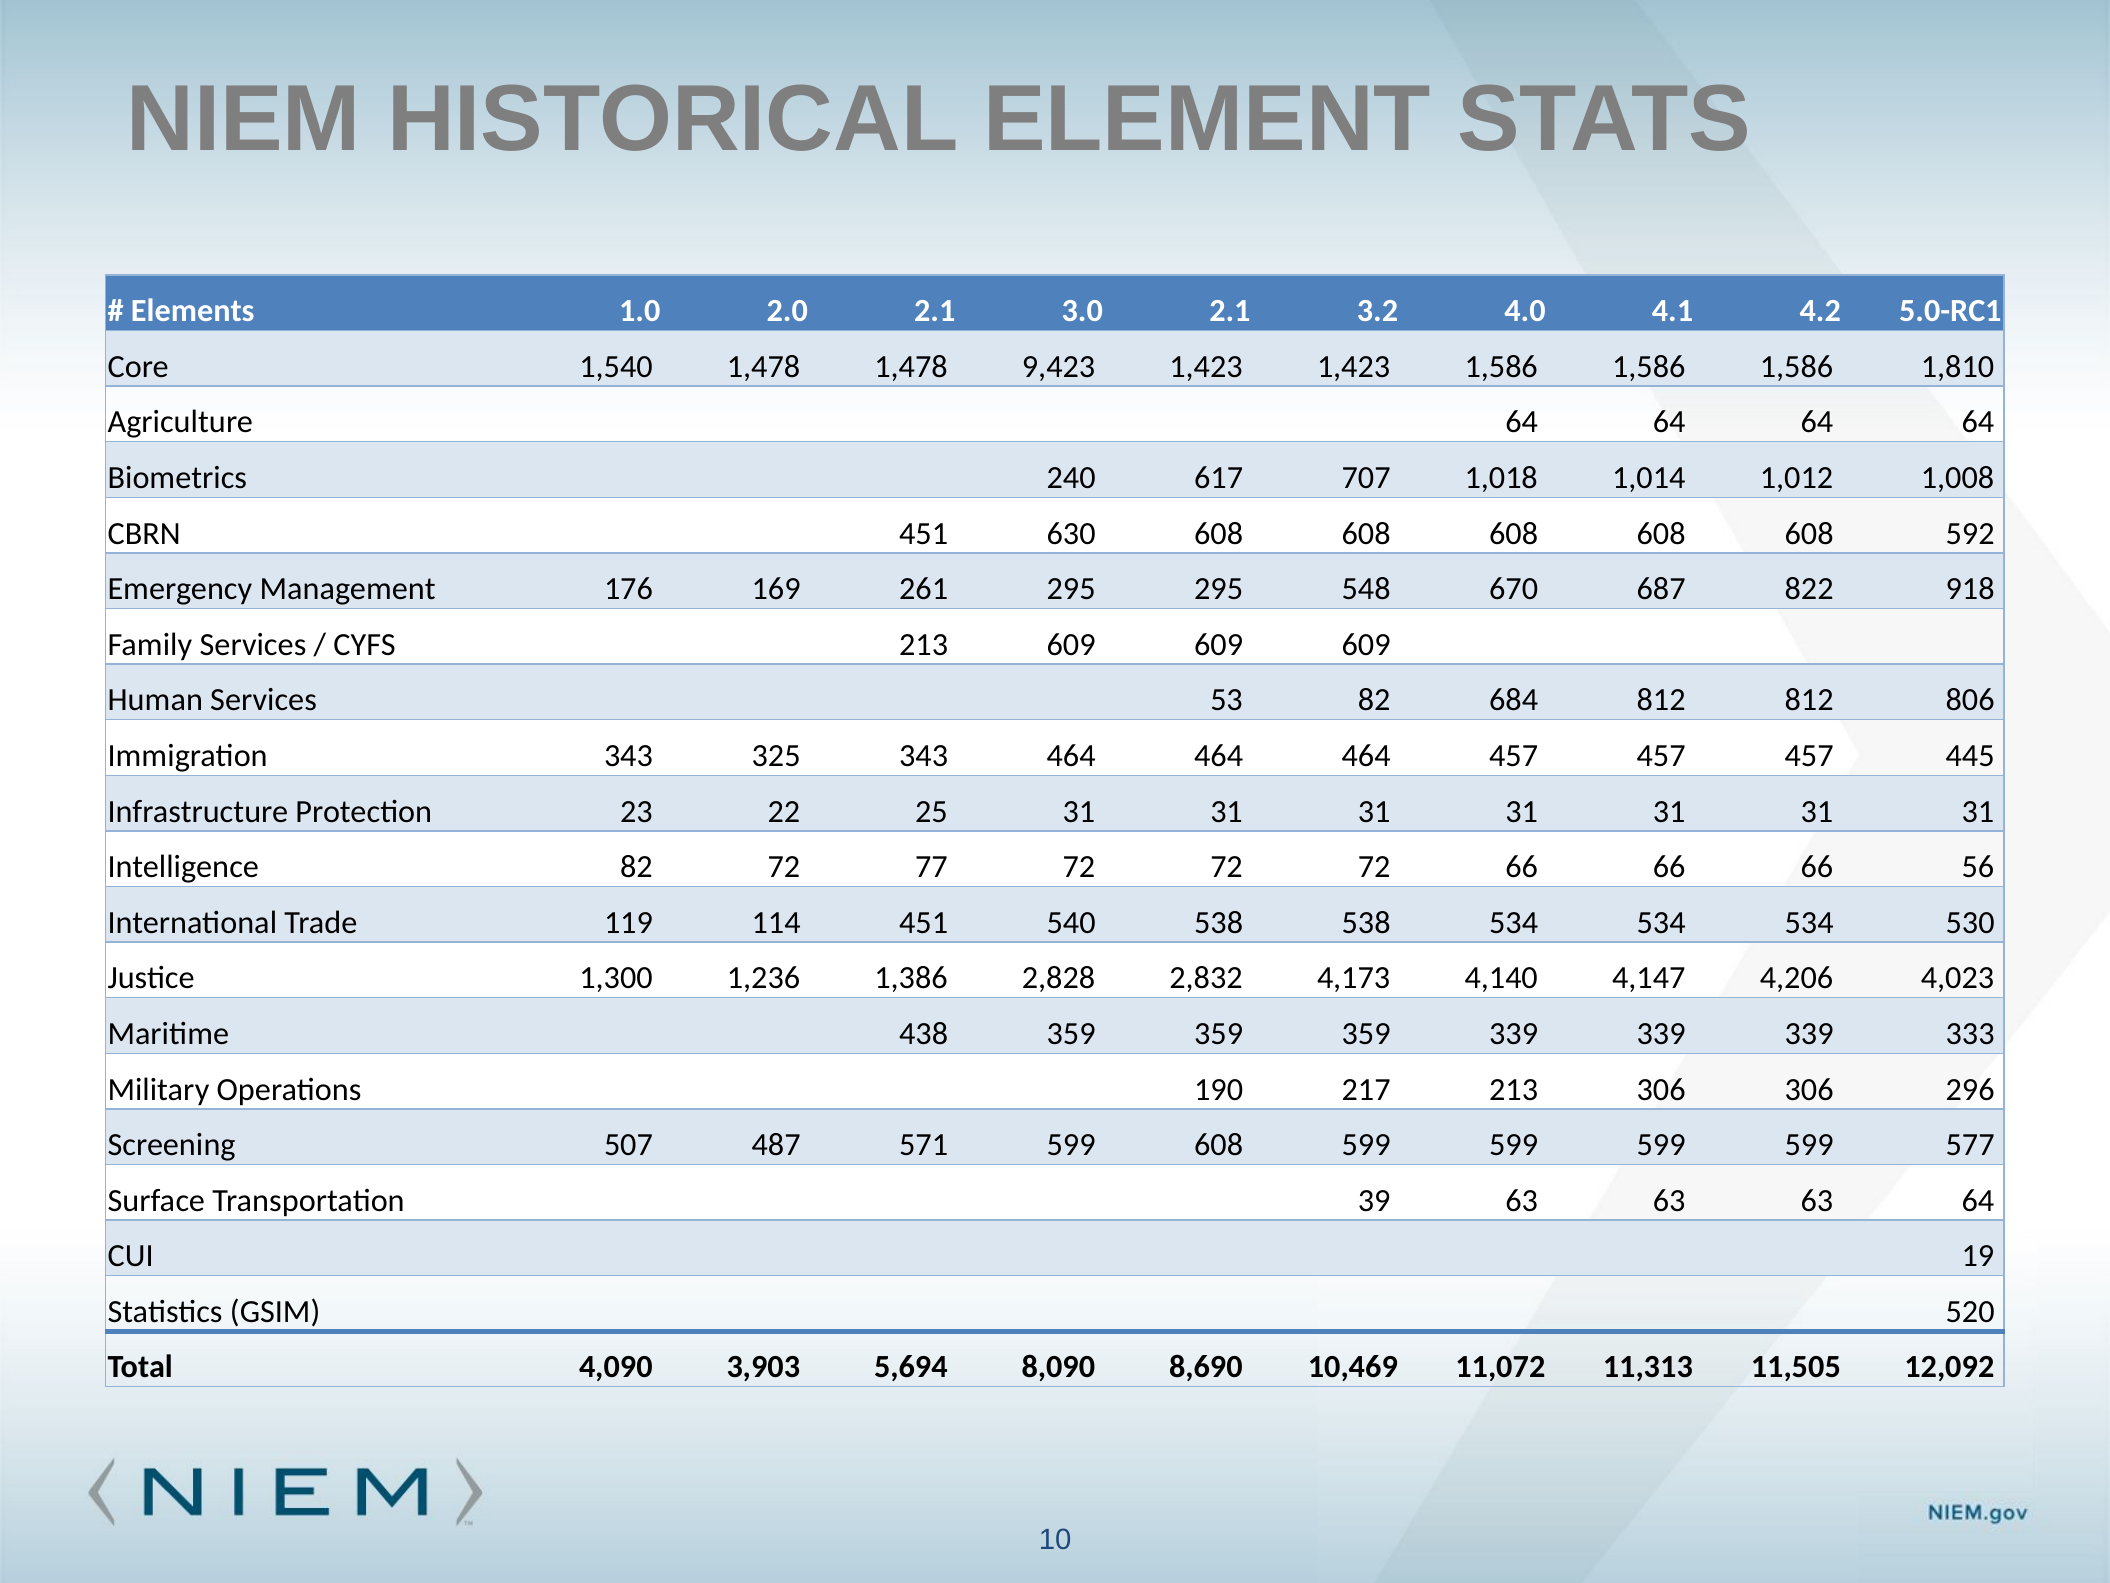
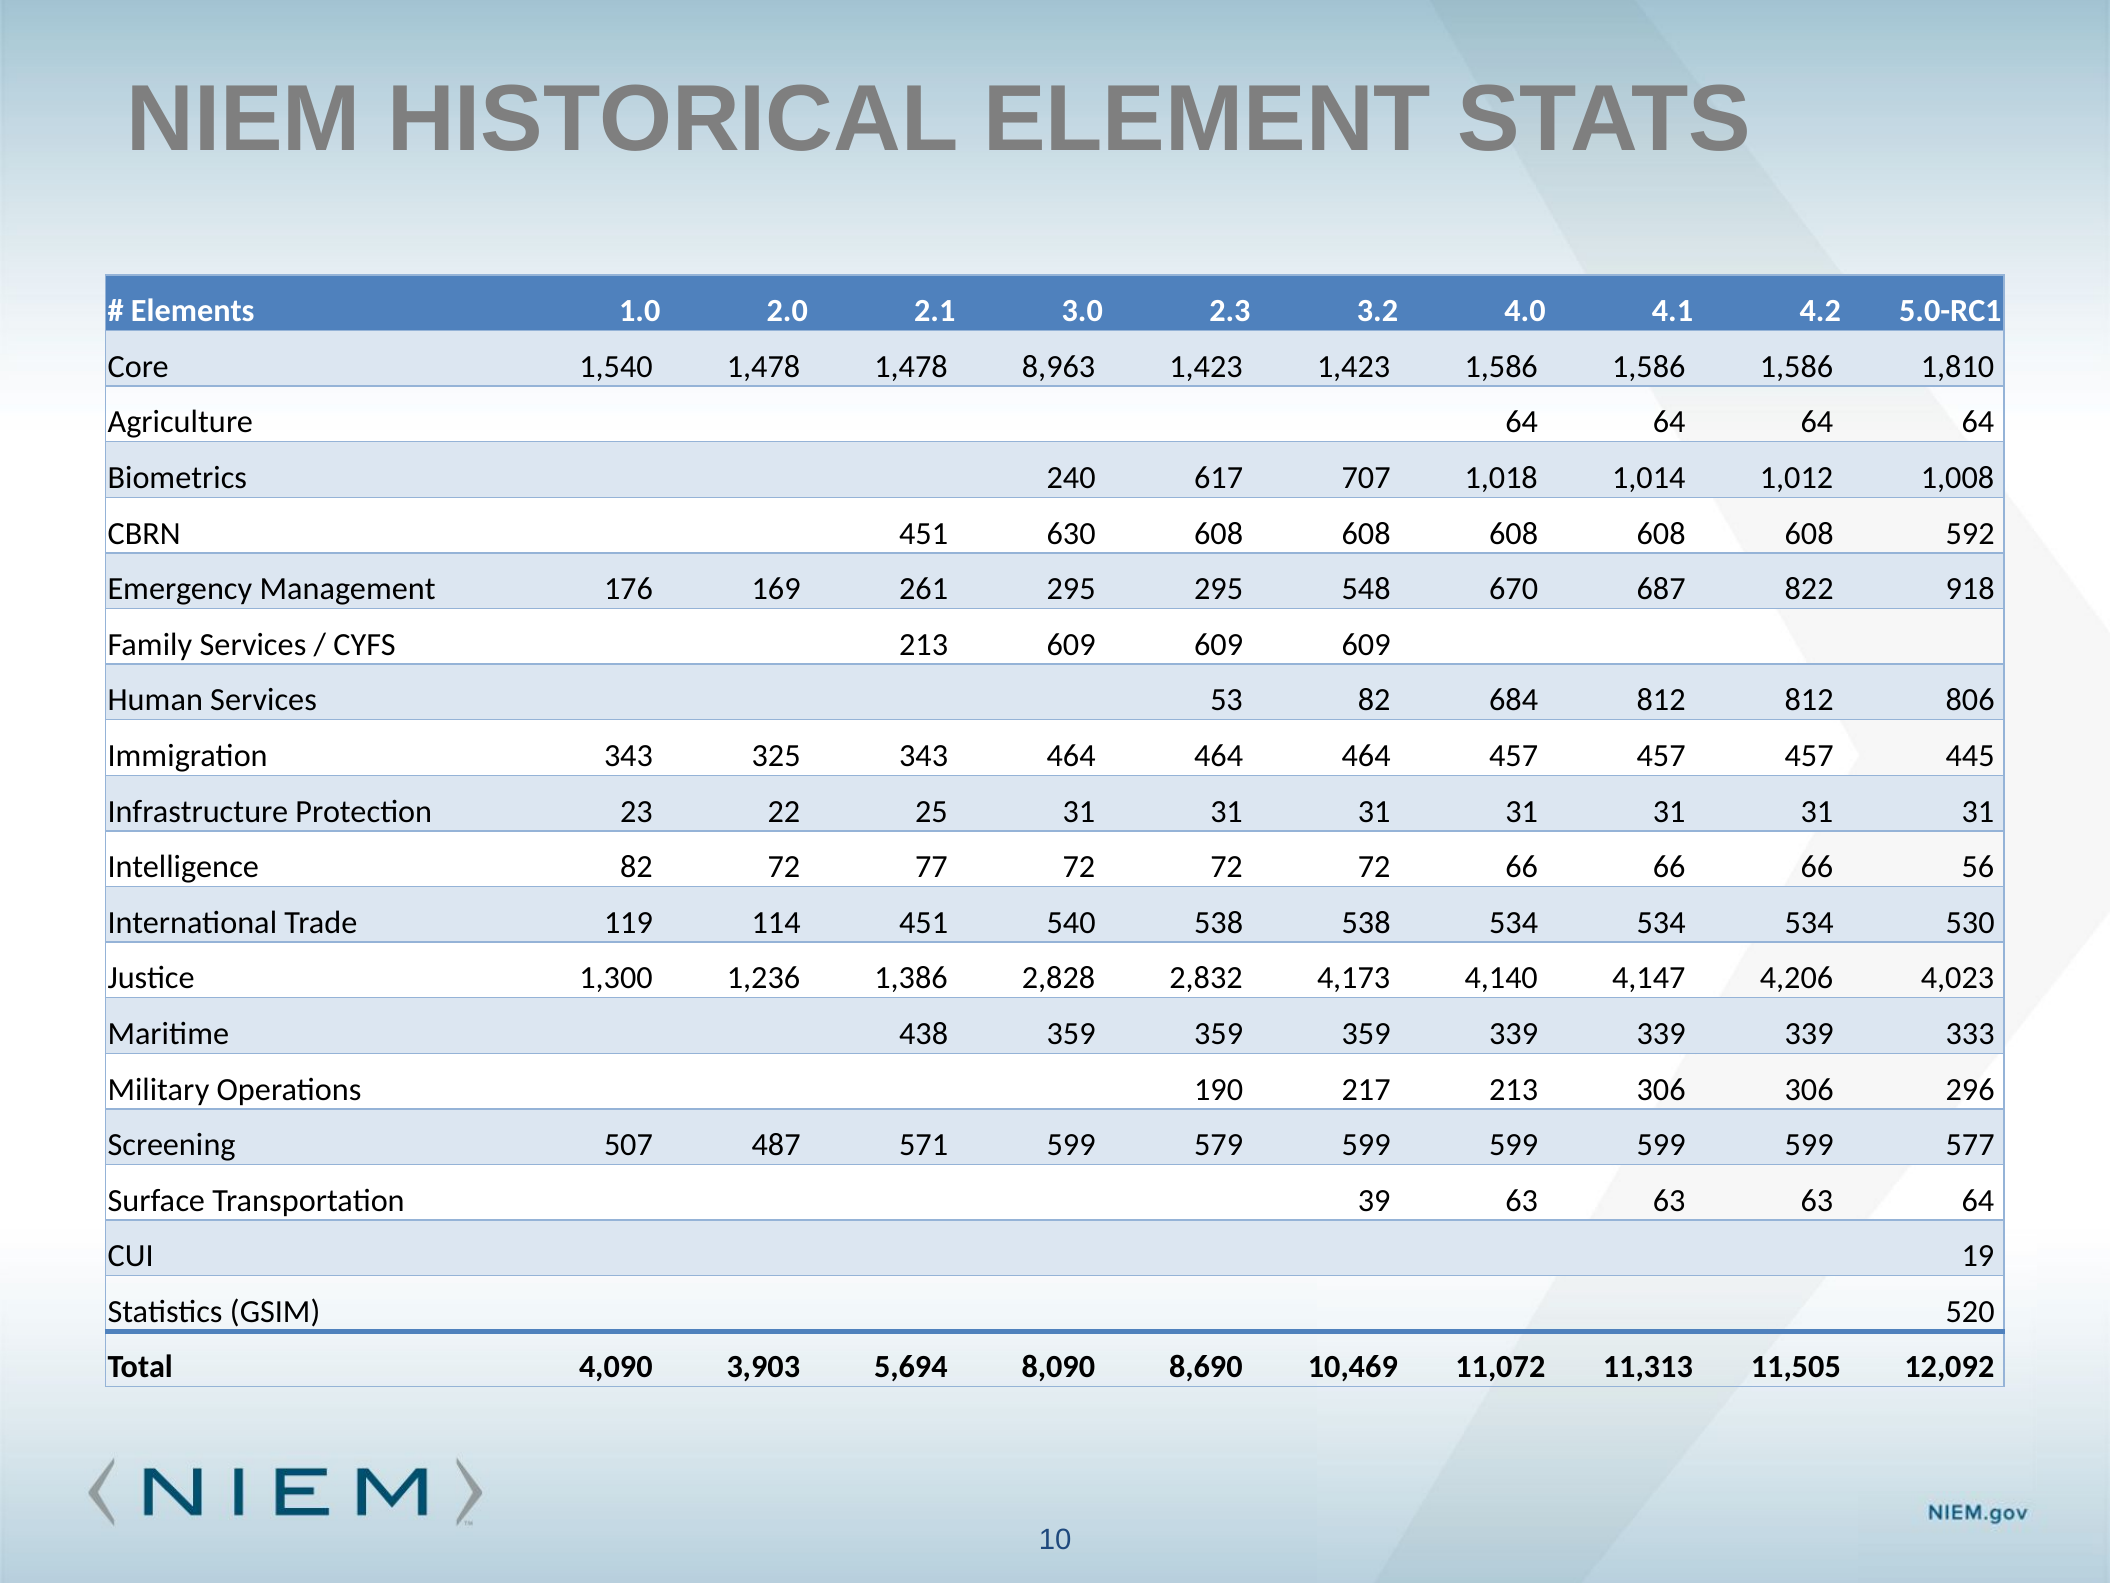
3.0 2.1: 2.1 -> 2.3 (1230, 311)
9,423: 9,423 -> 8,963 (1059, 367)
599 608: 608 -> 579 (1219, 1145)
